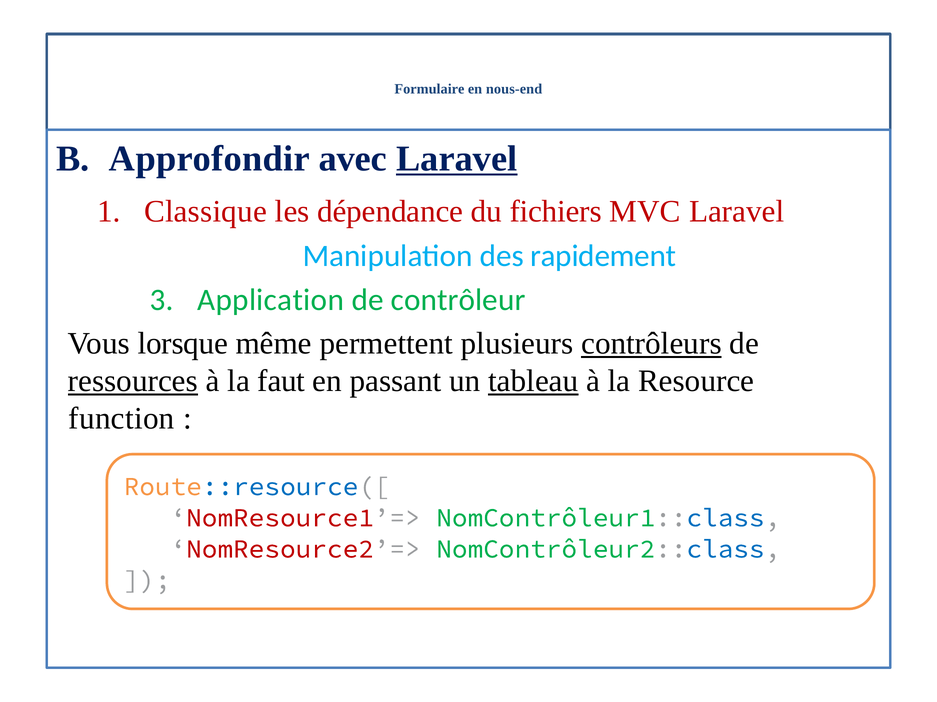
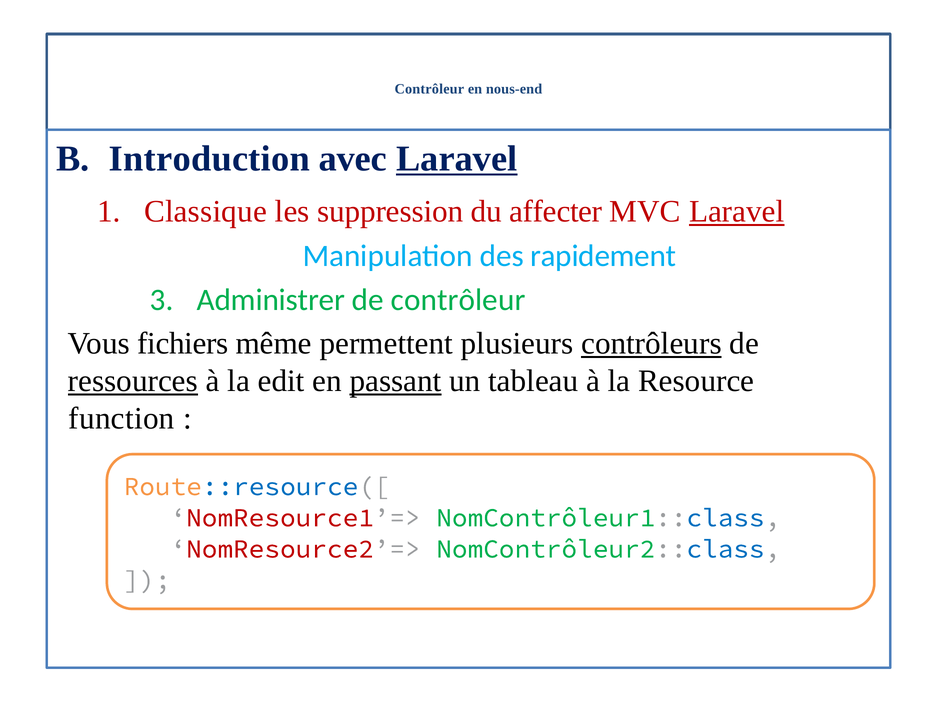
Formulaire: Formulaire -> Contrôleur (429, 89)
Approfondir: Approfondir -> Introduction (209, 159)
dépendance: dépendance -> suppression (390, 212)
fichiers: fichiers -> affecter (556, 212)
Laravel underline: none -> present (737, 212)
Application: Application -> Administrer (271, 300)
lorsque: lorsque -> fichiers (183, 344)
faut: faut -> edit (281, 381)
passant underline: none -> present (396, 381)
tableau underline: present -> none (533, 381)
